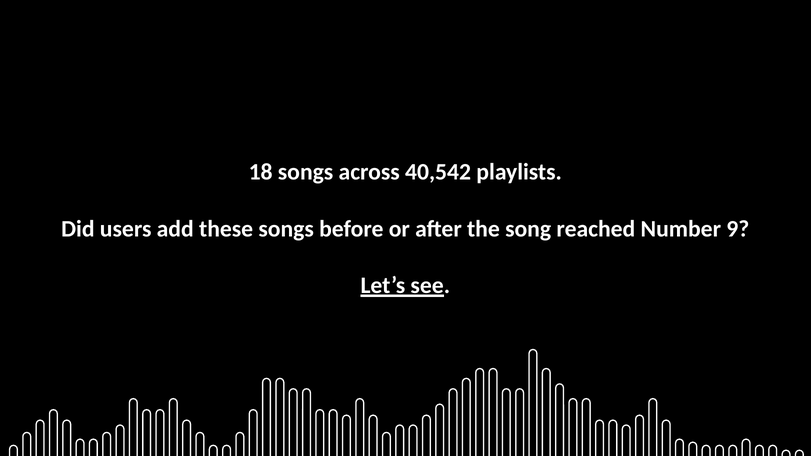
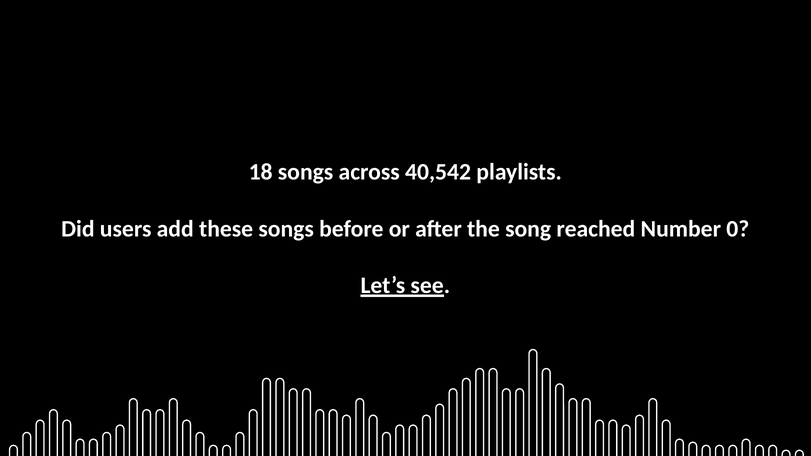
9: 9 -> 0 (738, 229)
